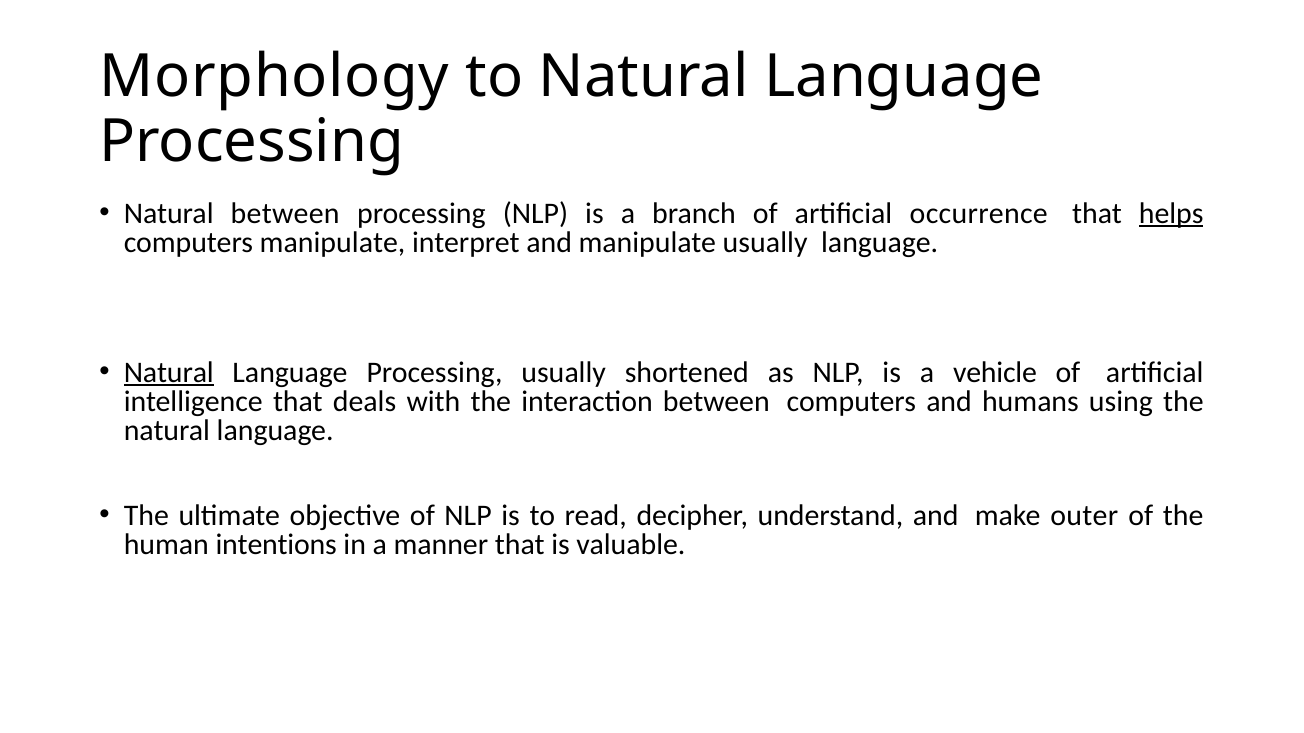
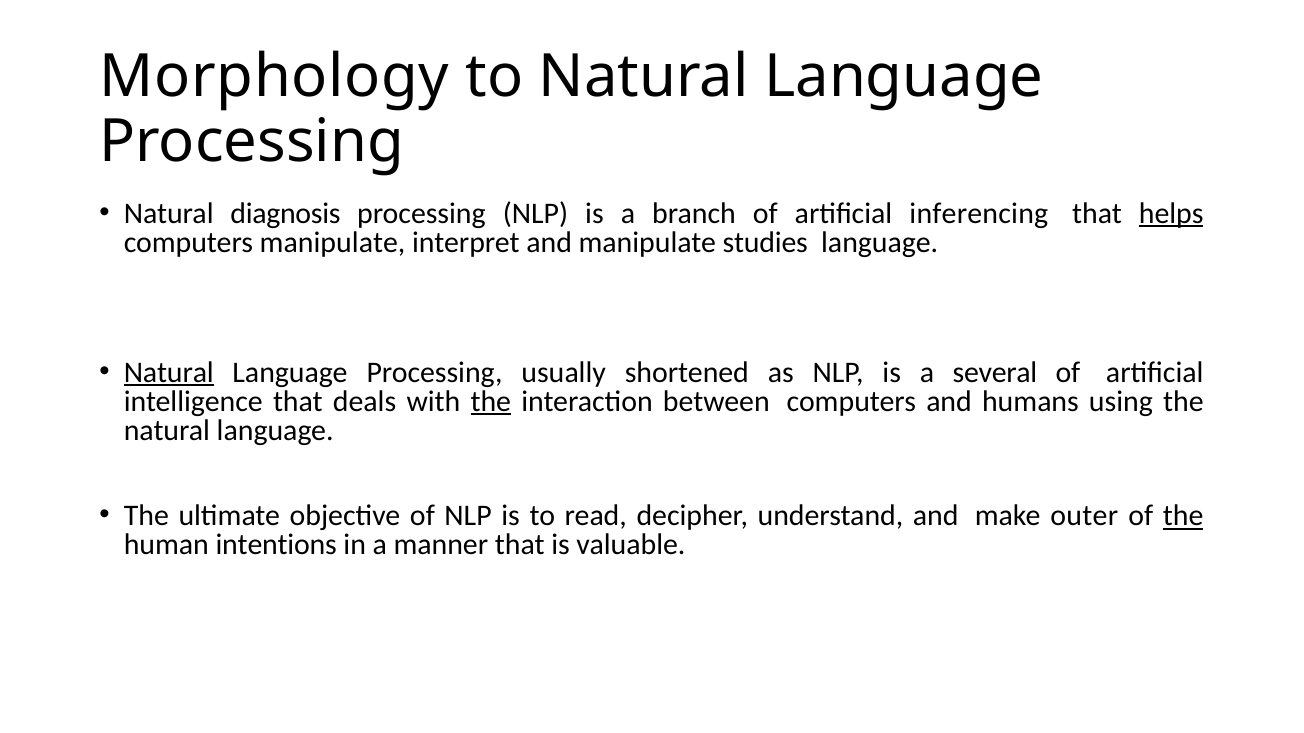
Natural between: between -> diagnosis (285, 213)
occurrence: occurrence -> inferencing (979, 213)
manipulate usually: usually -> studies (765, 243)
vehicle: vehicle -> several (995, 373)
the underline: none -> present (491, 402)
the underline: none -> present (1183, 516)
